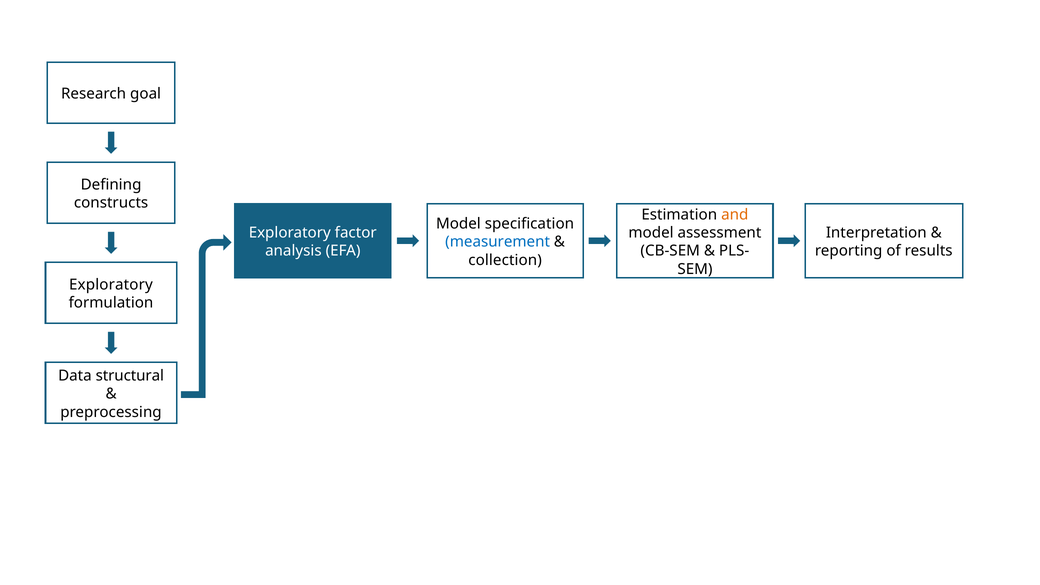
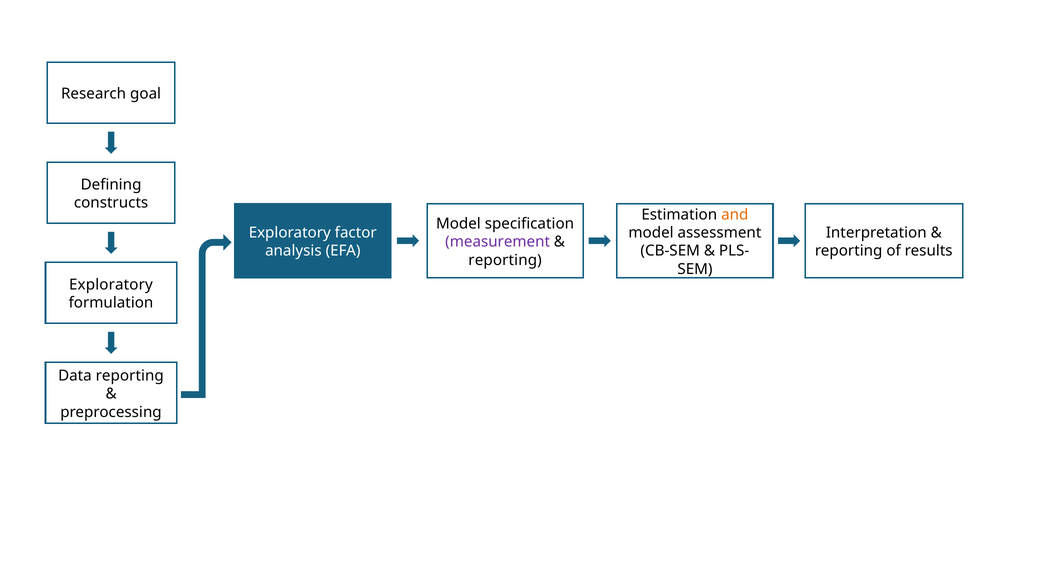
measurement colour: blue -> purple (498, 242)
collection: collection -> reporting (505, 260)
Data structural: structural -> reporting (130, 376)
